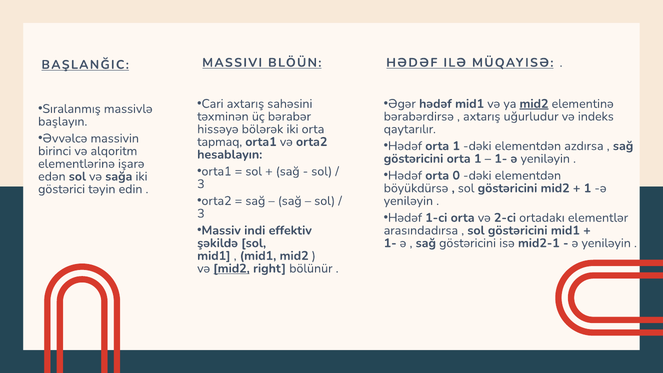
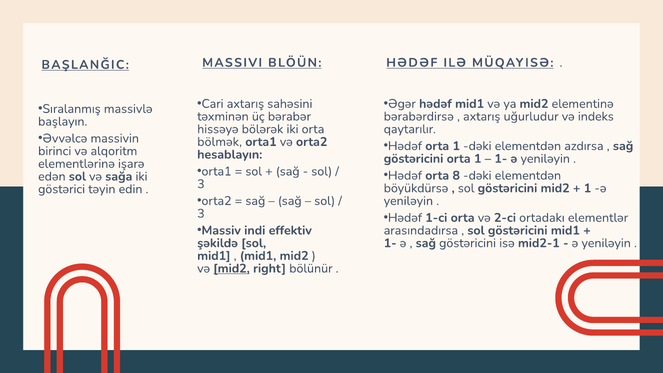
mid2 underline: present -> none (534, 104)
tapmaq: tapmaq -> bölmək (220, 142)
0: 0 -> 8 (456, 175)
